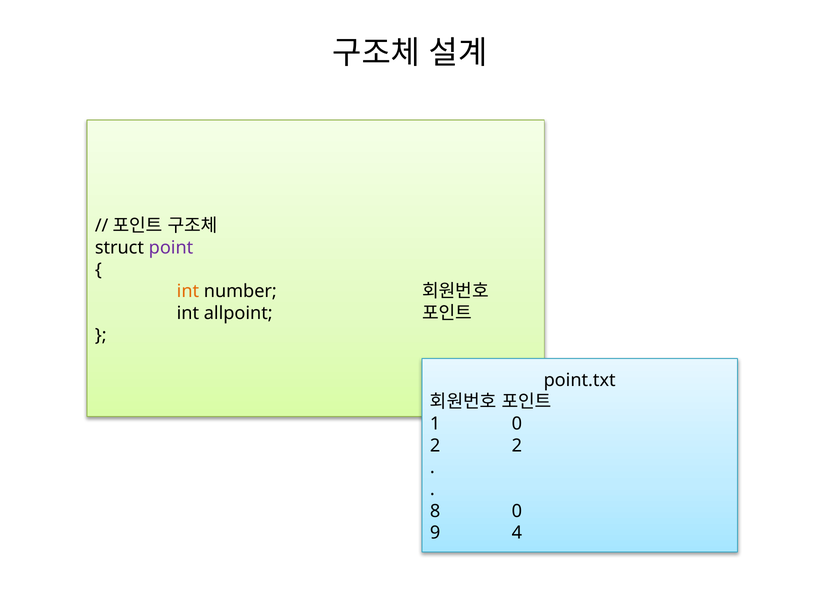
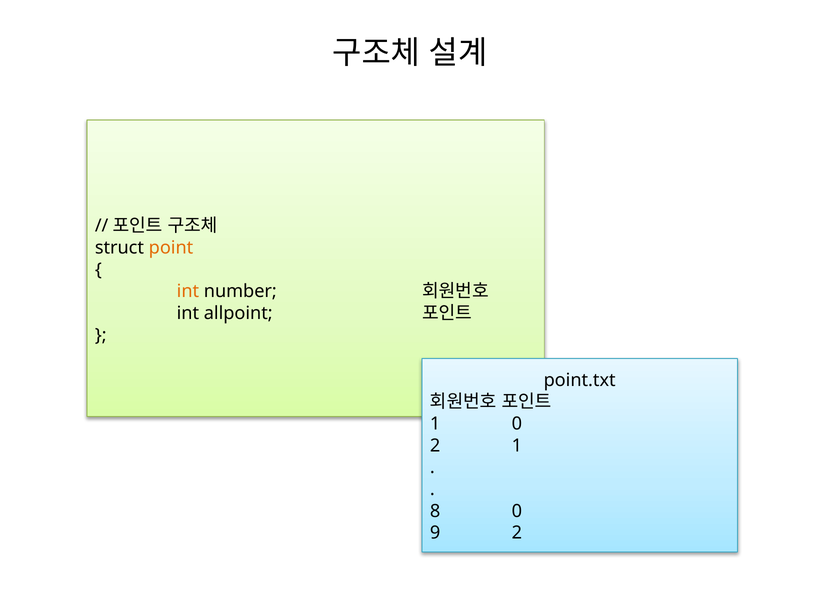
point colour: purple -> orange (171, 248)
2 2: 2 -> 1 (517, 445)
9 4: 4 -> 2 (517, 532)
